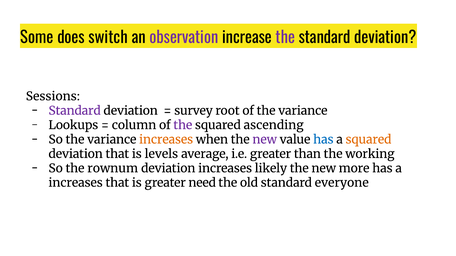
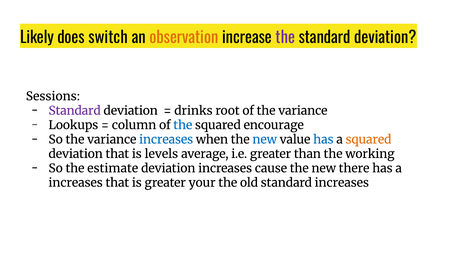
Some: Some -> Likely (37, 38)
observation colour: purple -> orange (184, 38)
survey: survey -> drinks (193, 111)
the colour: purple -> blue (183, 125)
ascending: ascending -> encourage (274, 125)
increases colour: orange -> blue (166, 140)
new colour: purple -> blue (265, 140)
rownum: rownum -> estimate (113, 169)
likely: likely -> cause (271, 169)
more: more -> there (354, 169)
need: need -> your (202, 183)
standard everyone: everyone -> increases (342, 183)
